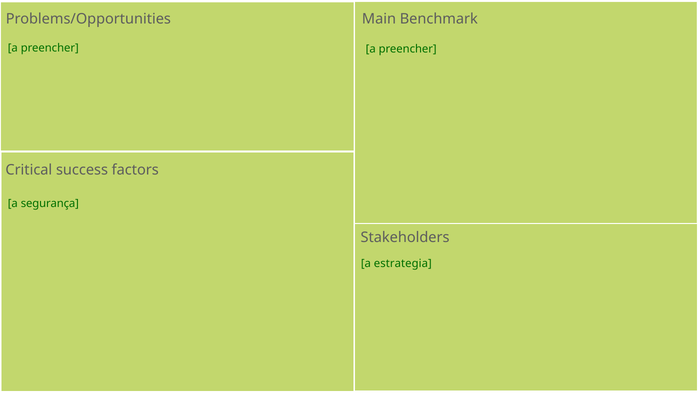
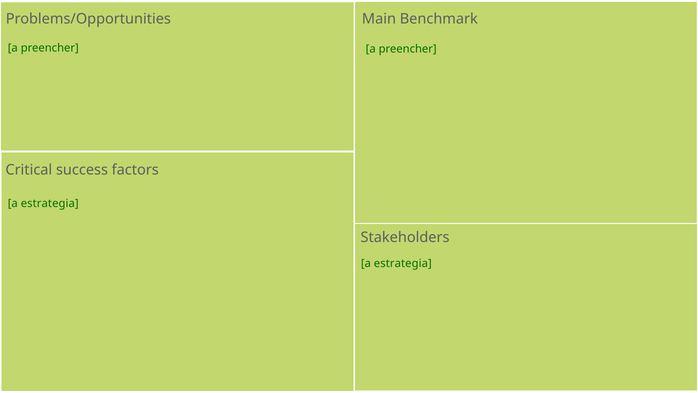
segurança: segurança -> estrategia (50, 203)
